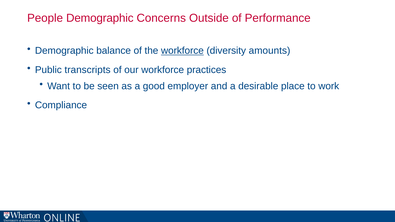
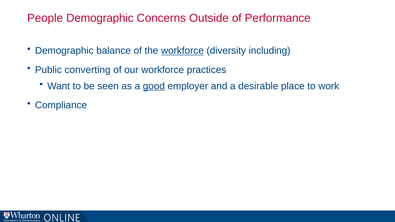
amounts: amounts -> including (270, 51)
transcripts: transcripts -> converting (88, 70)
good underline: none -> present (154, 86)
